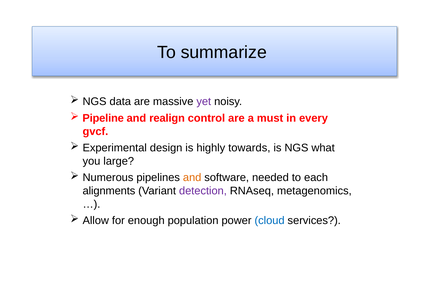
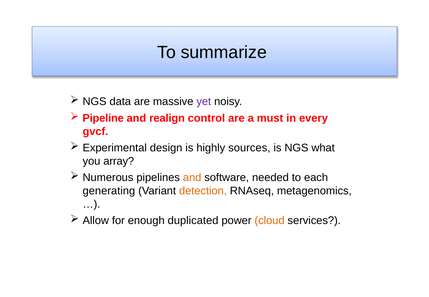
towards: towards -> sources (249, 148)
large: large -> array (119, 161)
alignments: alignments -> generating (109, 191)
detection colour: purple -> orange (203, 191)
population: population -> duplicated (193, 221)
cloud colour: blue -> orange (270, 221)
